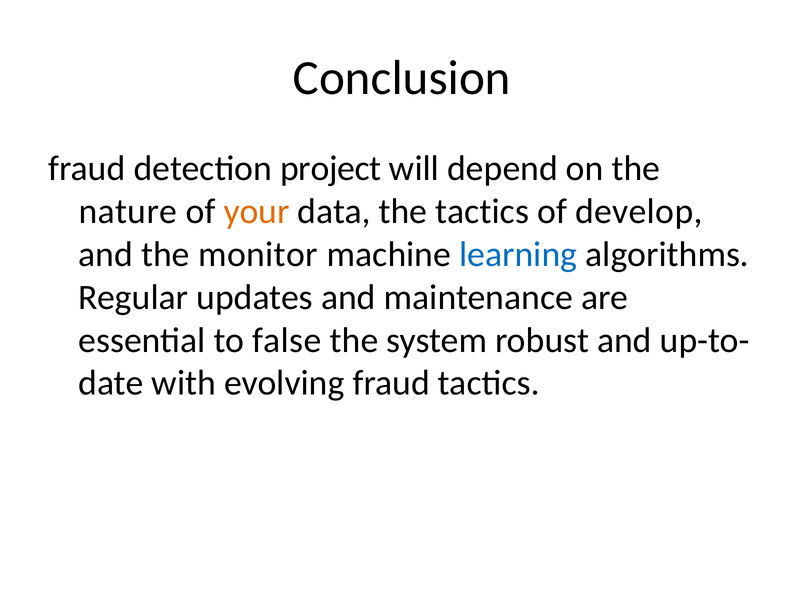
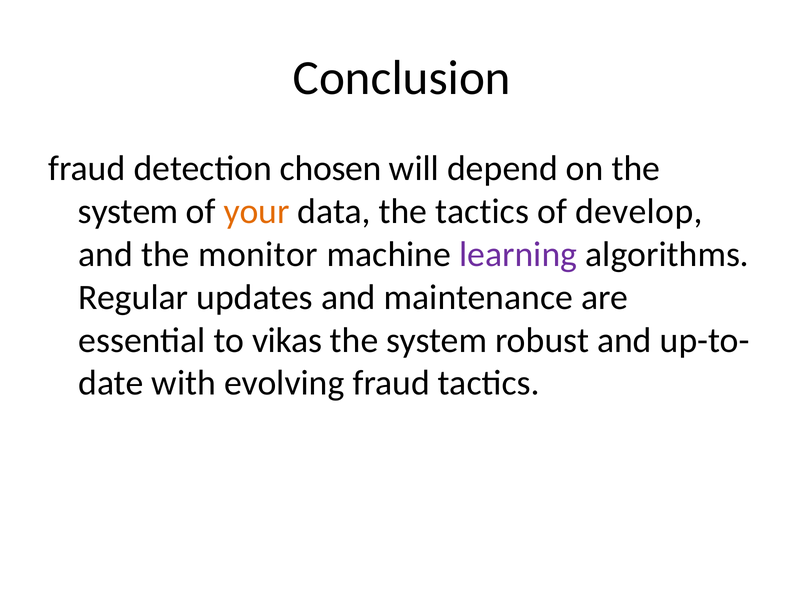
project: project -> chosen (331, 169)
nature: nature -> system (128, 212)
learning colour: blue -> purple (518, 254)
false: false -> vikas (287, 340)
